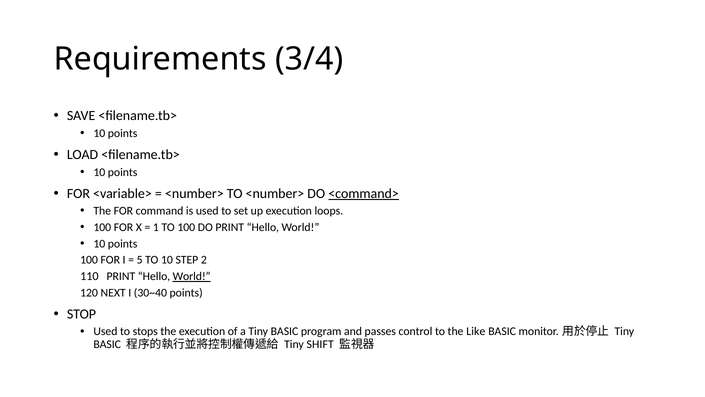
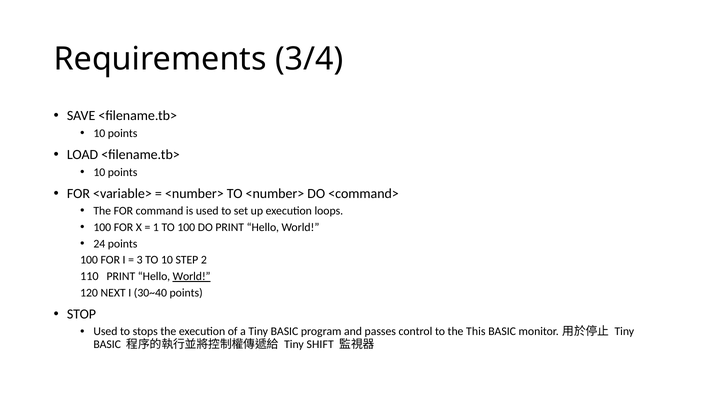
<command> underline: present -> none (364, 193)
10: 10 -> 24 (99, 243)
5: 5 -> 3 (140, 260)
Like: Like -> This (476, 331)
